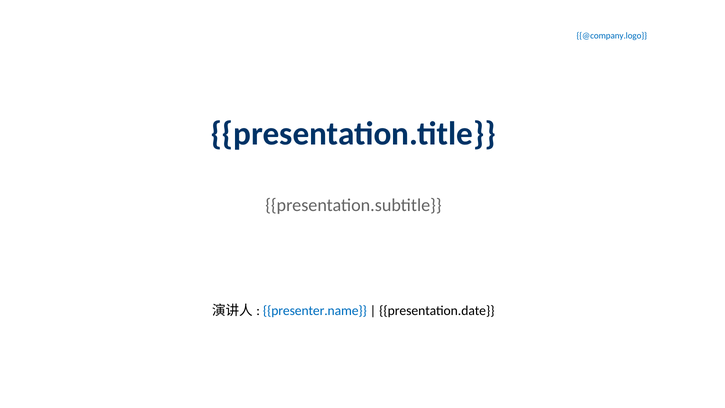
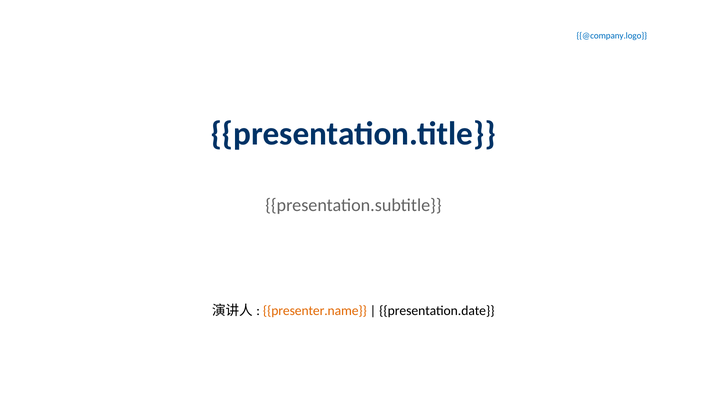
presenter.name colour: blue -> orange (315, 311)
